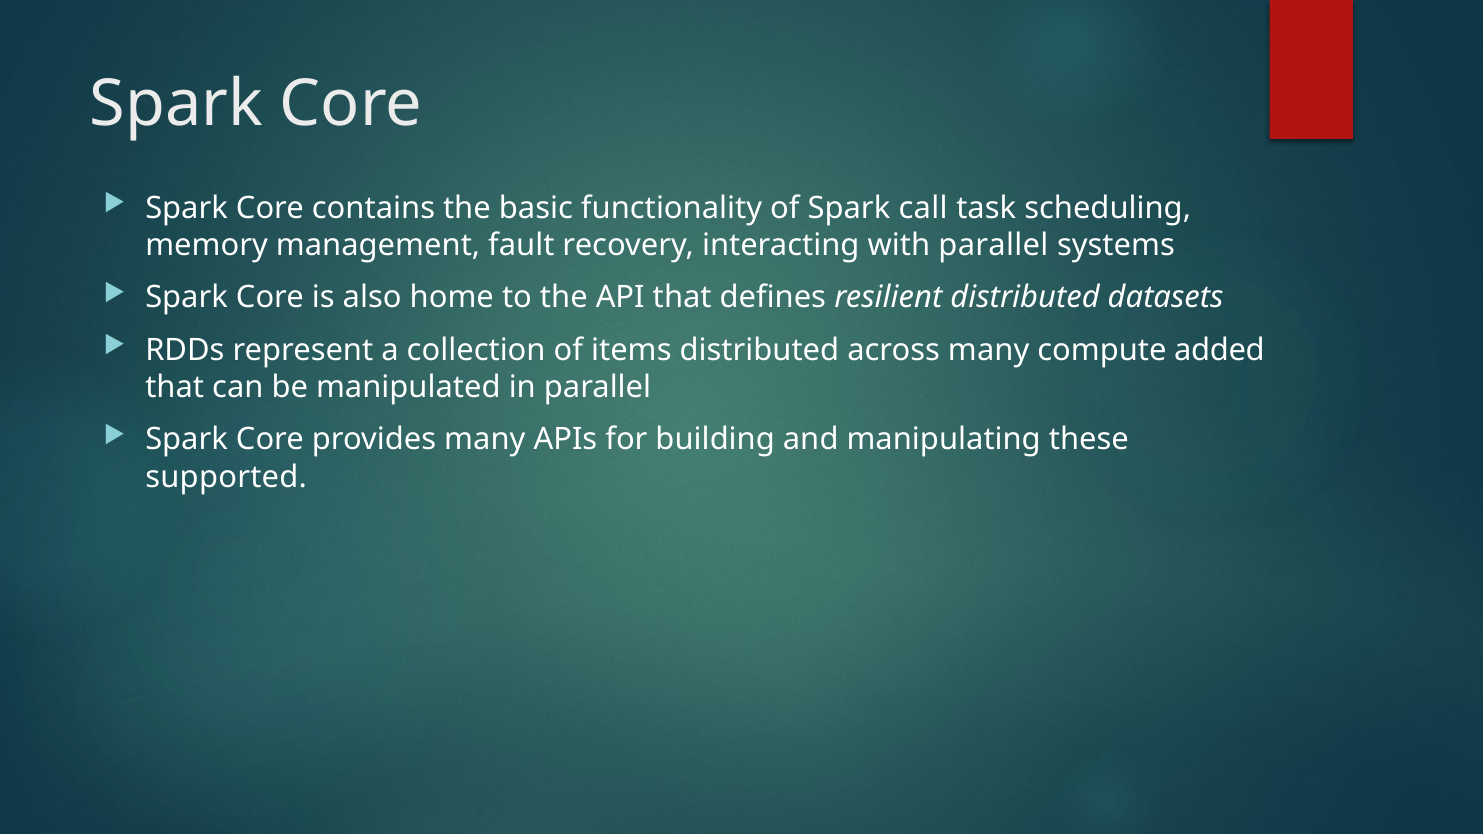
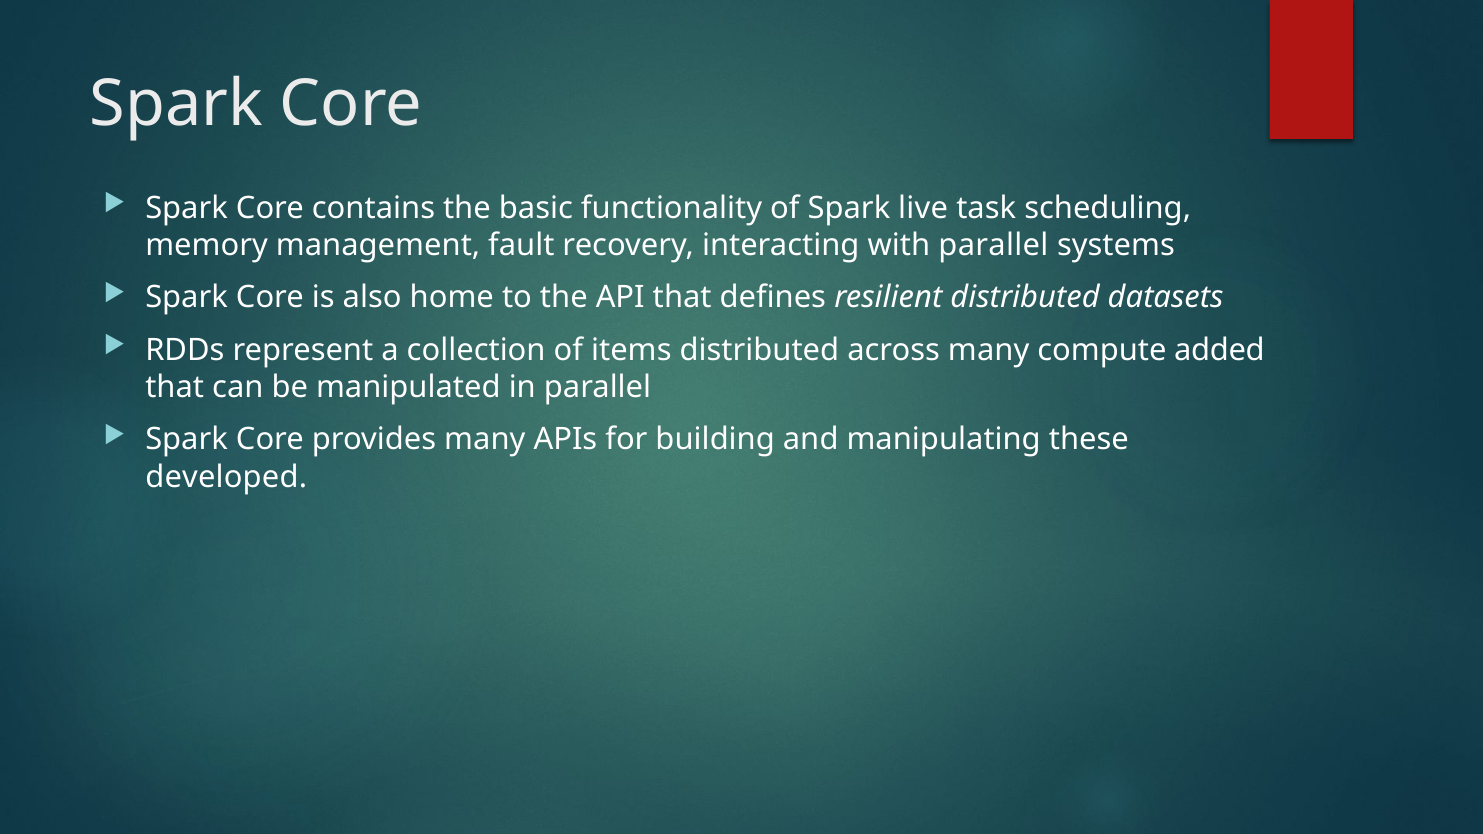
call: call -> live (923, 208)
supported: supported -> developed (226, 477)
